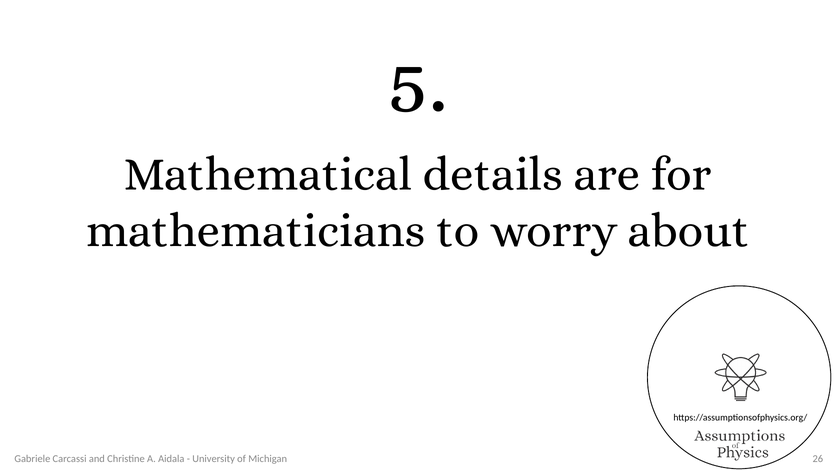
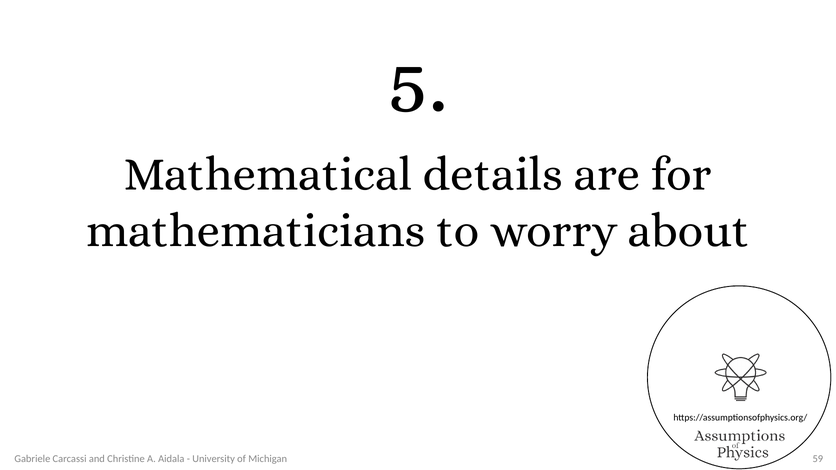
26: 26 -> 59 (818, 459)
